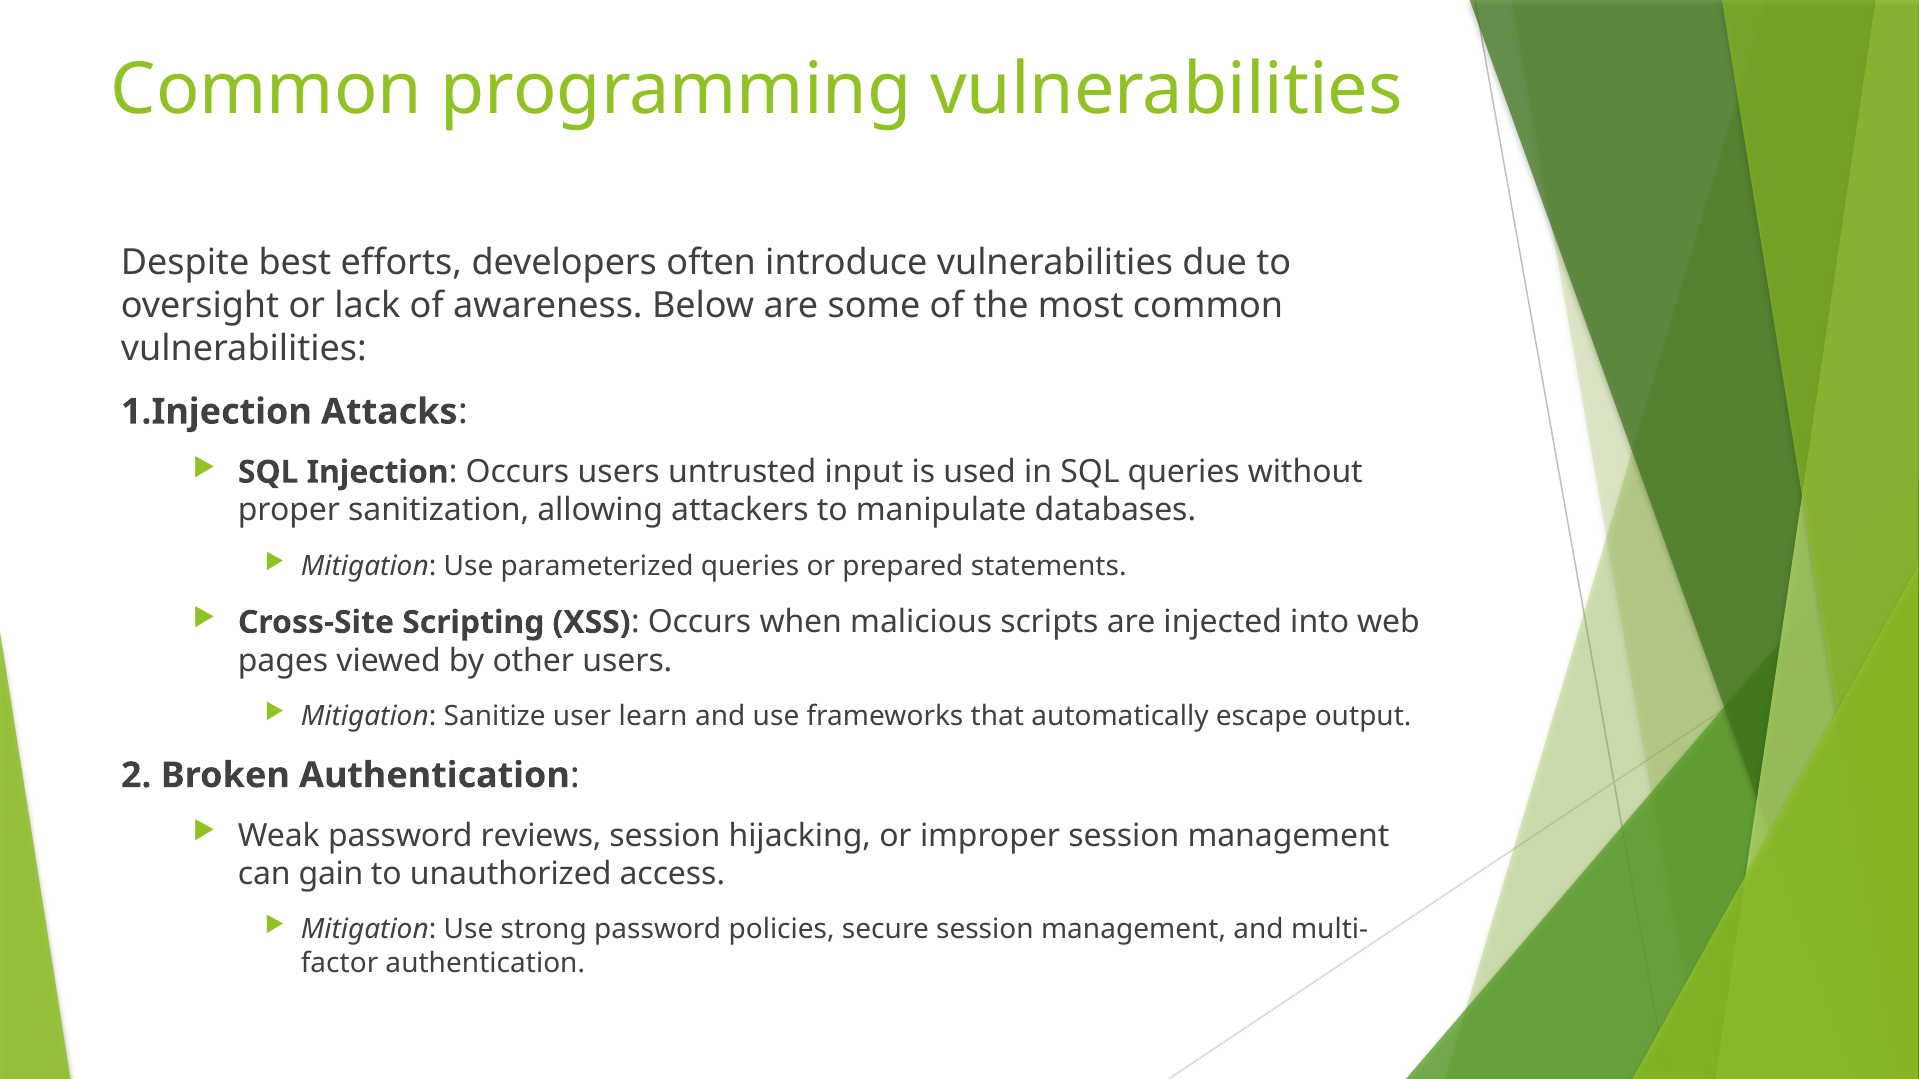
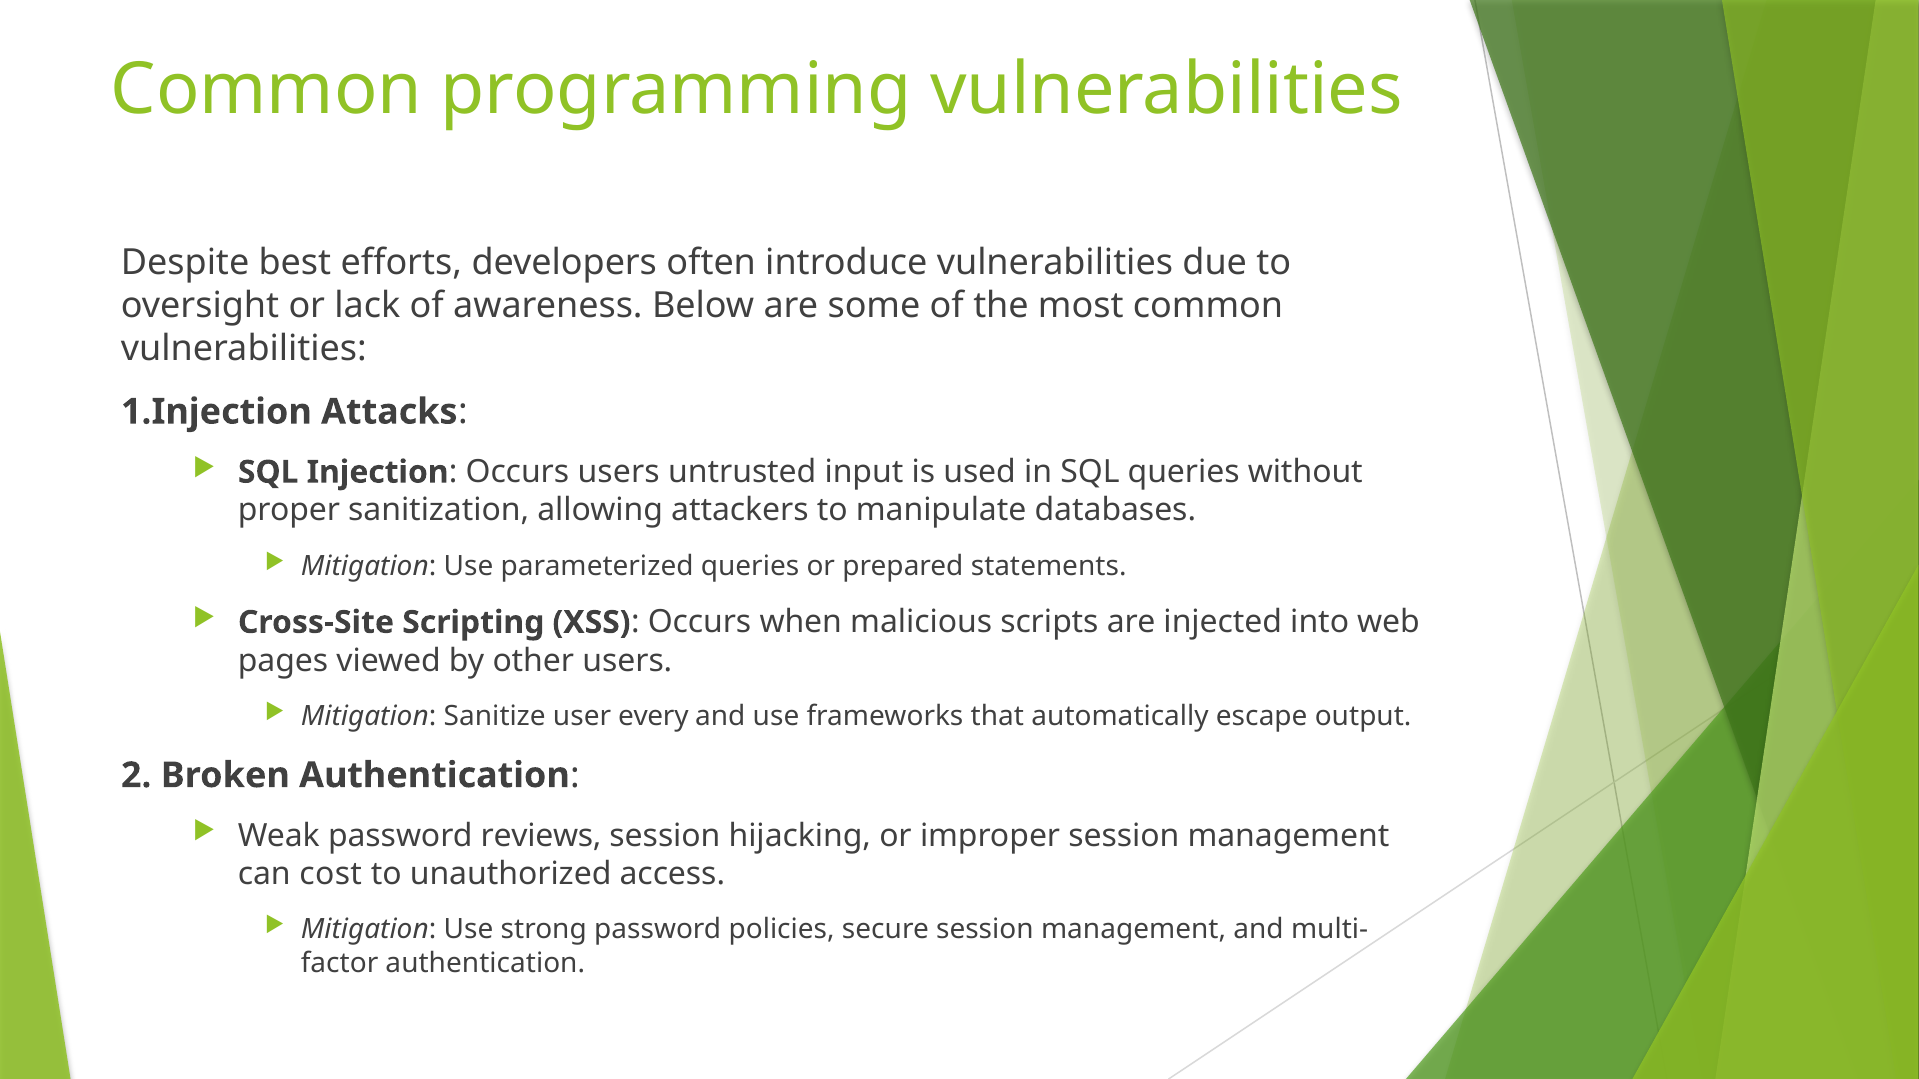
learn: learn -> every (653, 717)
gain: gain -> cost (331, 874)
